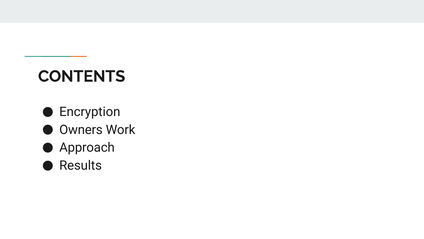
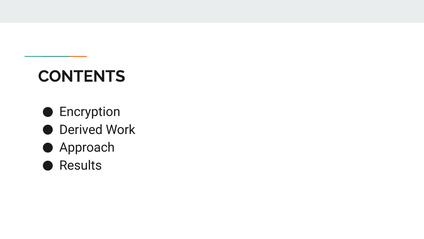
Owners: Owners -> Derived (81, 129)
